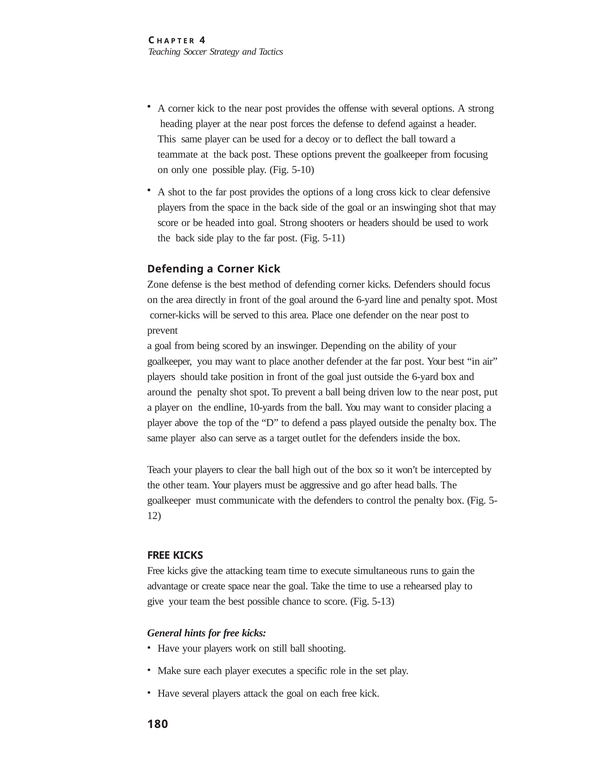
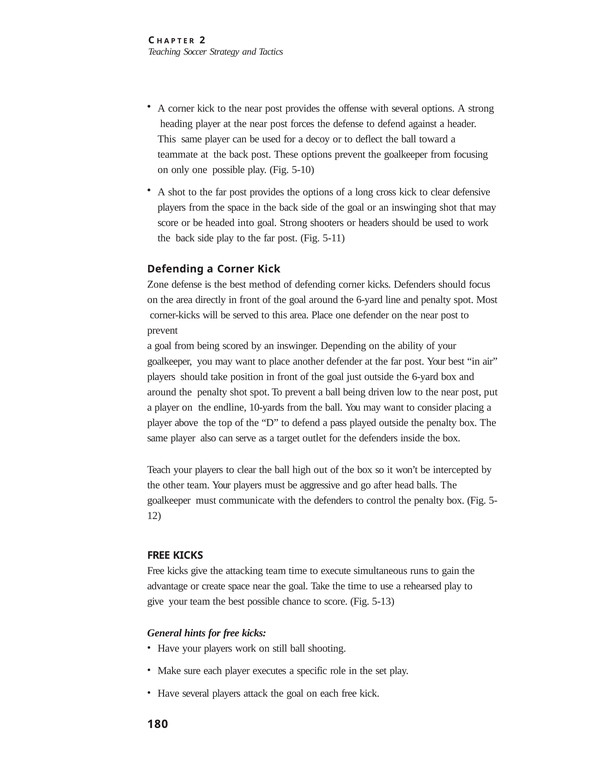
4: 4 -> 2 (202, 40)
